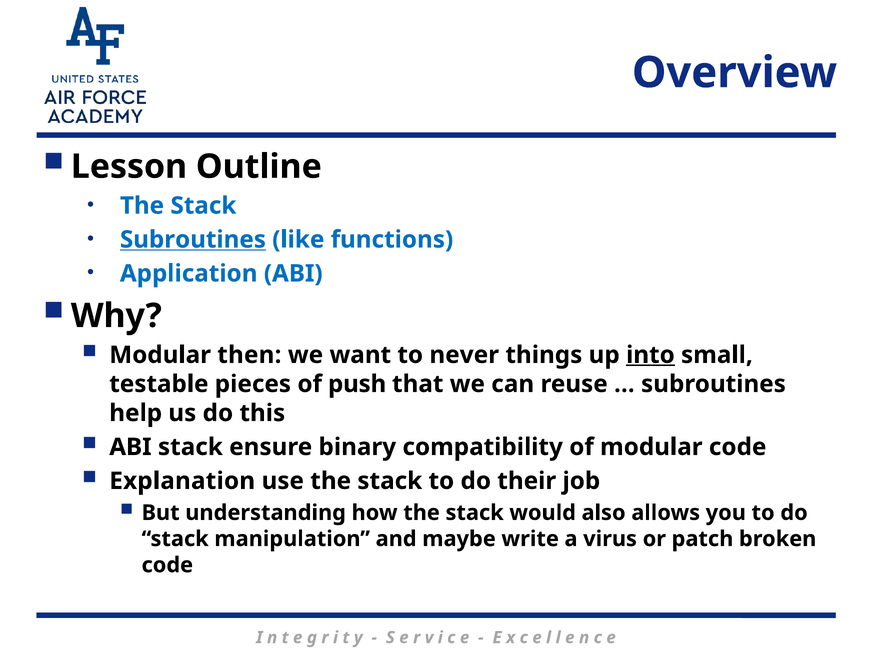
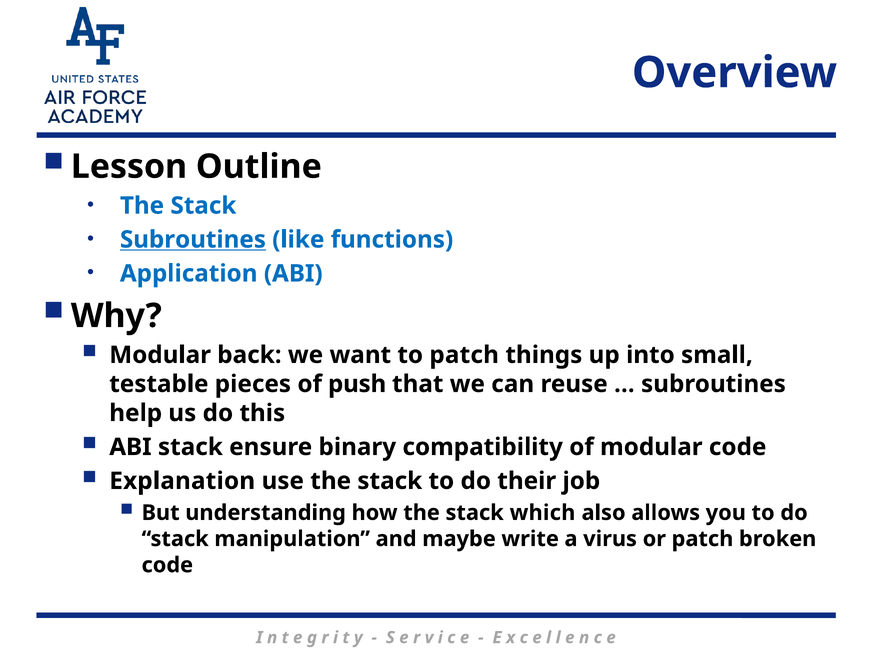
then: then -> back (249, 355)
to never: never -> patch (464, 355)
into underline: present -> none (650, 355)
would: would -> which (543, 513)
